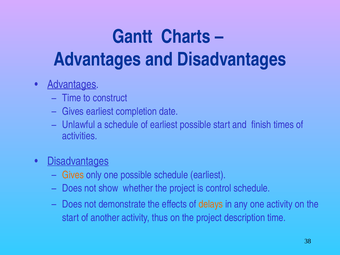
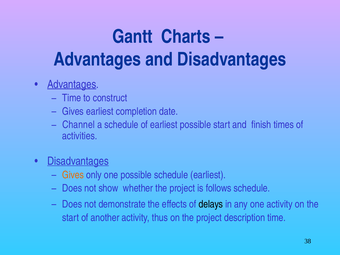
Unlawful: Unlawful -> Channel (79, 125)
control: control -> follows (219, 188)
delays colour: orange -> black (211, 204)
